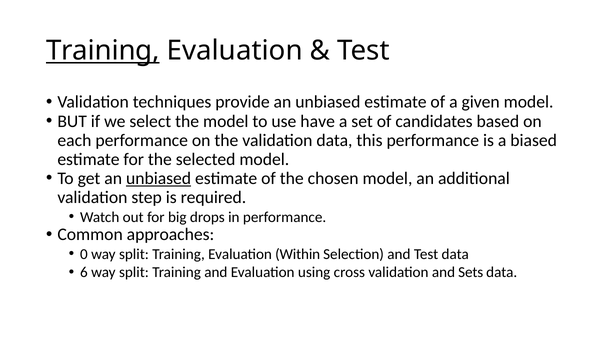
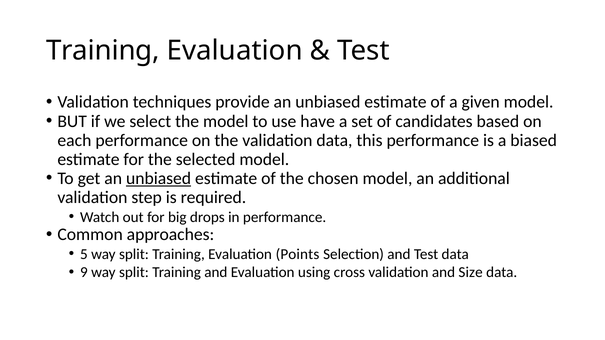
Training underline: present -> none (103, 51)
0: 0 -> 5 (84, 255)
Within: Within -> Points (297, 255)
6: 6 -> 9 (84, 273)
Sets: Sets -> Size (471, 273)
